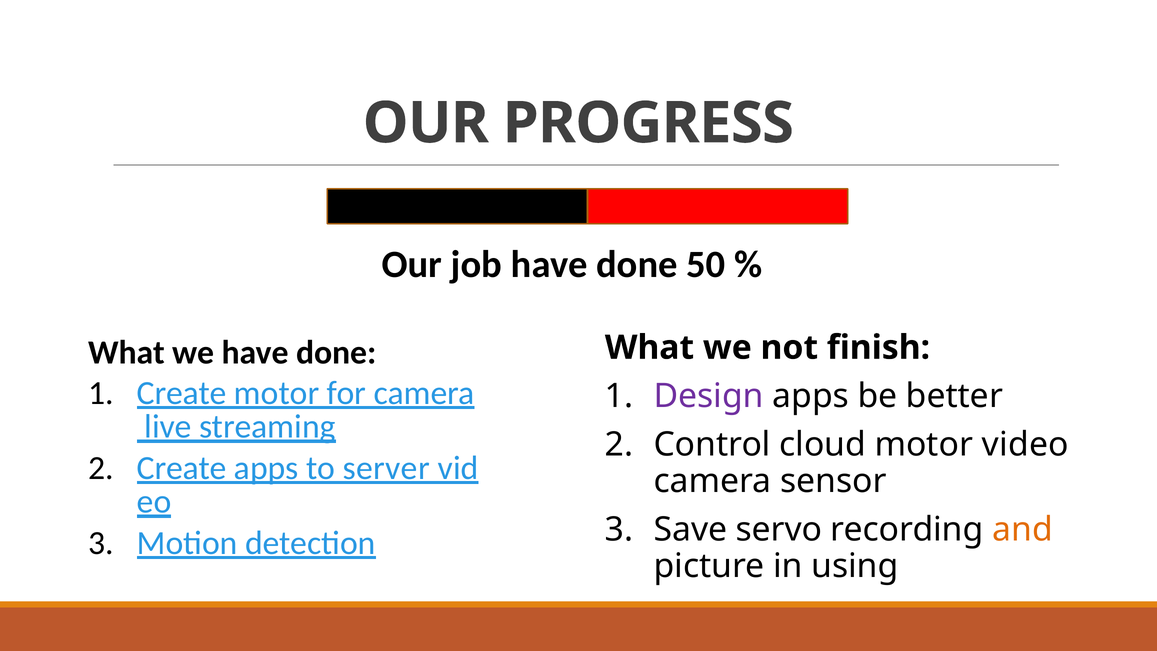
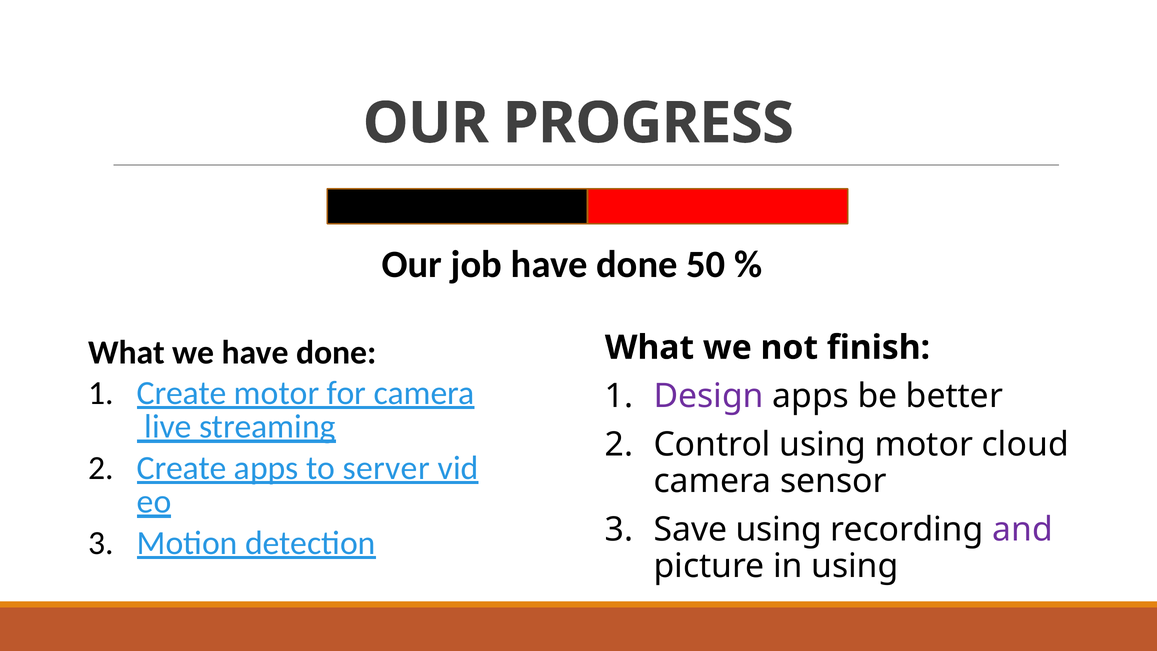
Control cloud: cloud -> using (823, 445)
video: video -> cloud (1025, 445)
Save servo: servo -> using (779, 529)
and colour: orange -> purple (1022, 529)
